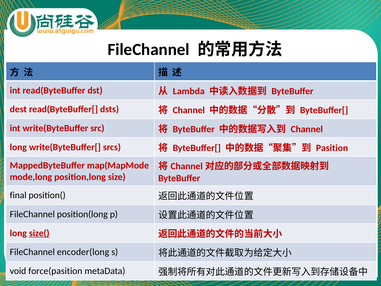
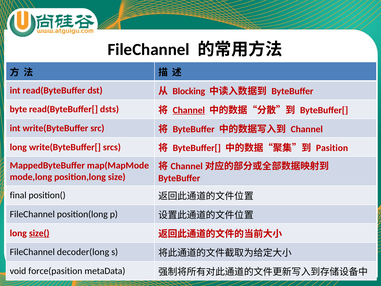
Lambda: Lambda -> Blocking (189, 91)
dest: dest -> byte (18, 109)
Channel underline: none -> present (189, 110)
encoder(long: encoder(long -> decoder(long (83, 252)
